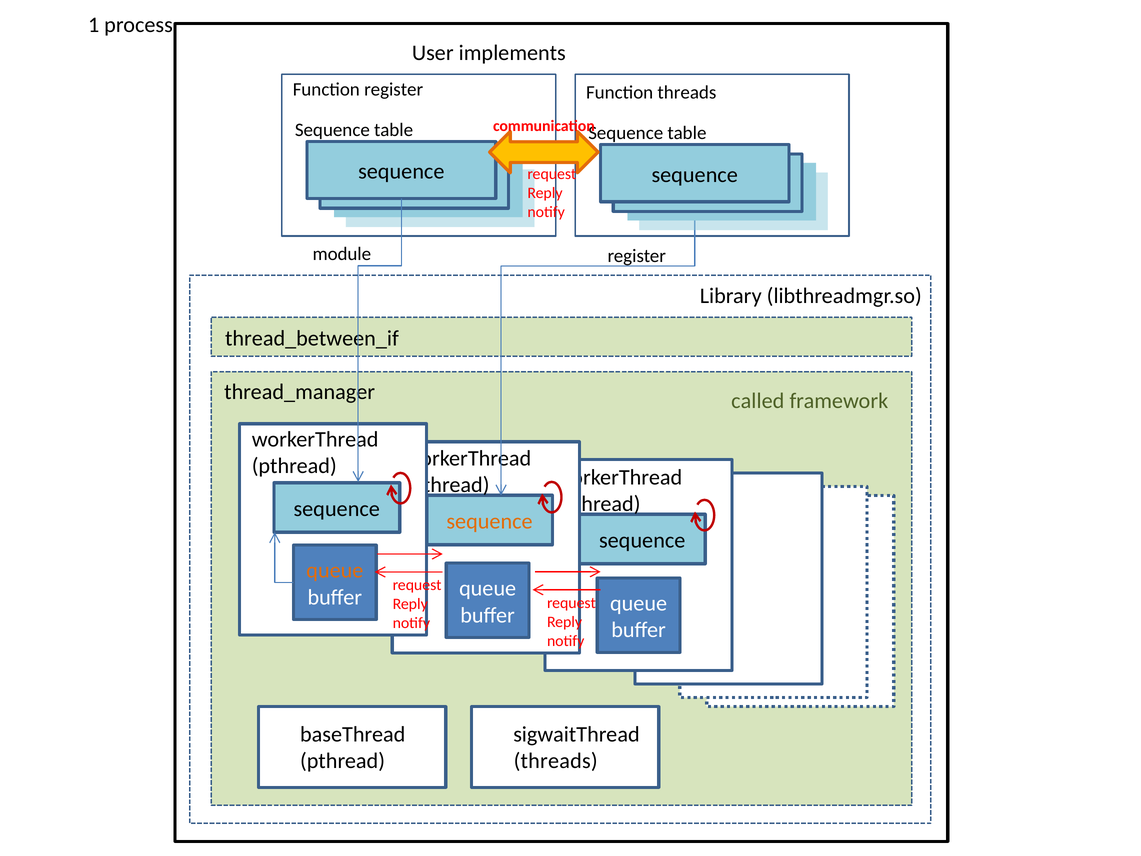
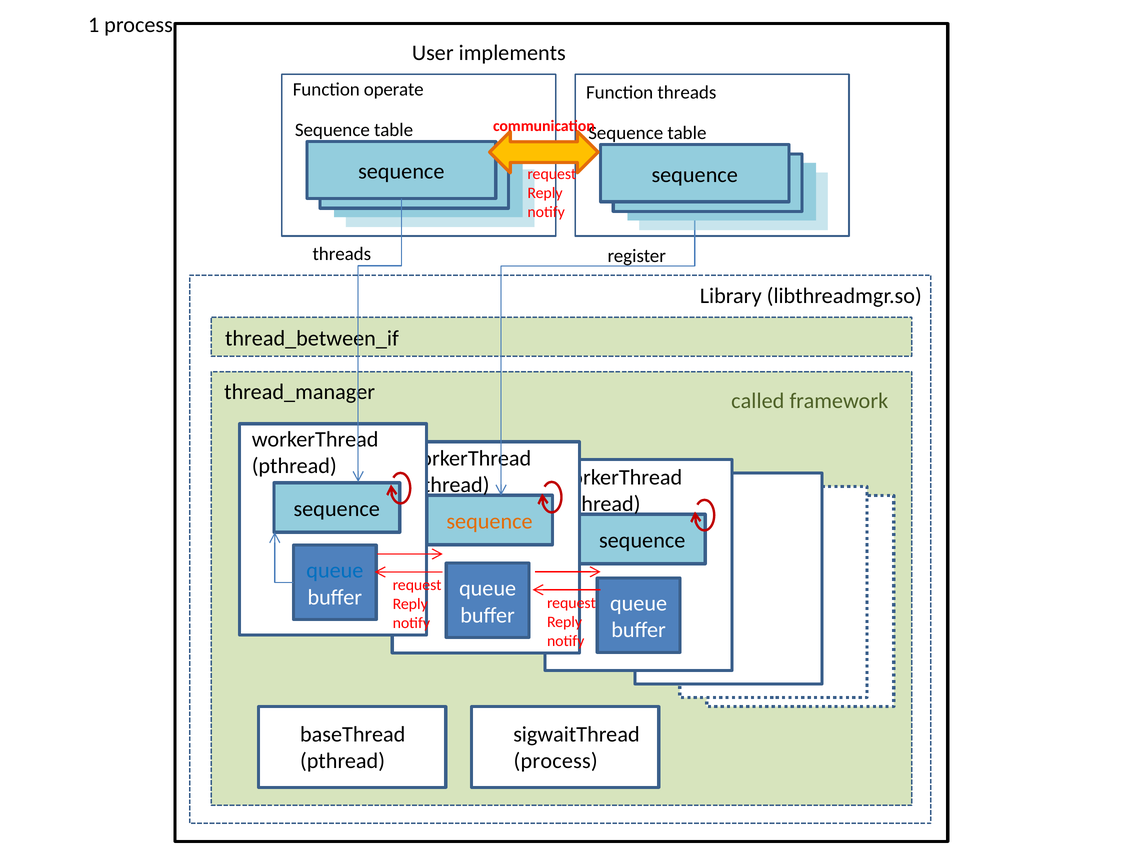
Function register: register -> operate (394, 89)
module: module -> threads (342, 254)
queue colour: orange -> blue (335, 570)
threads: threads -> process (556, 761)
